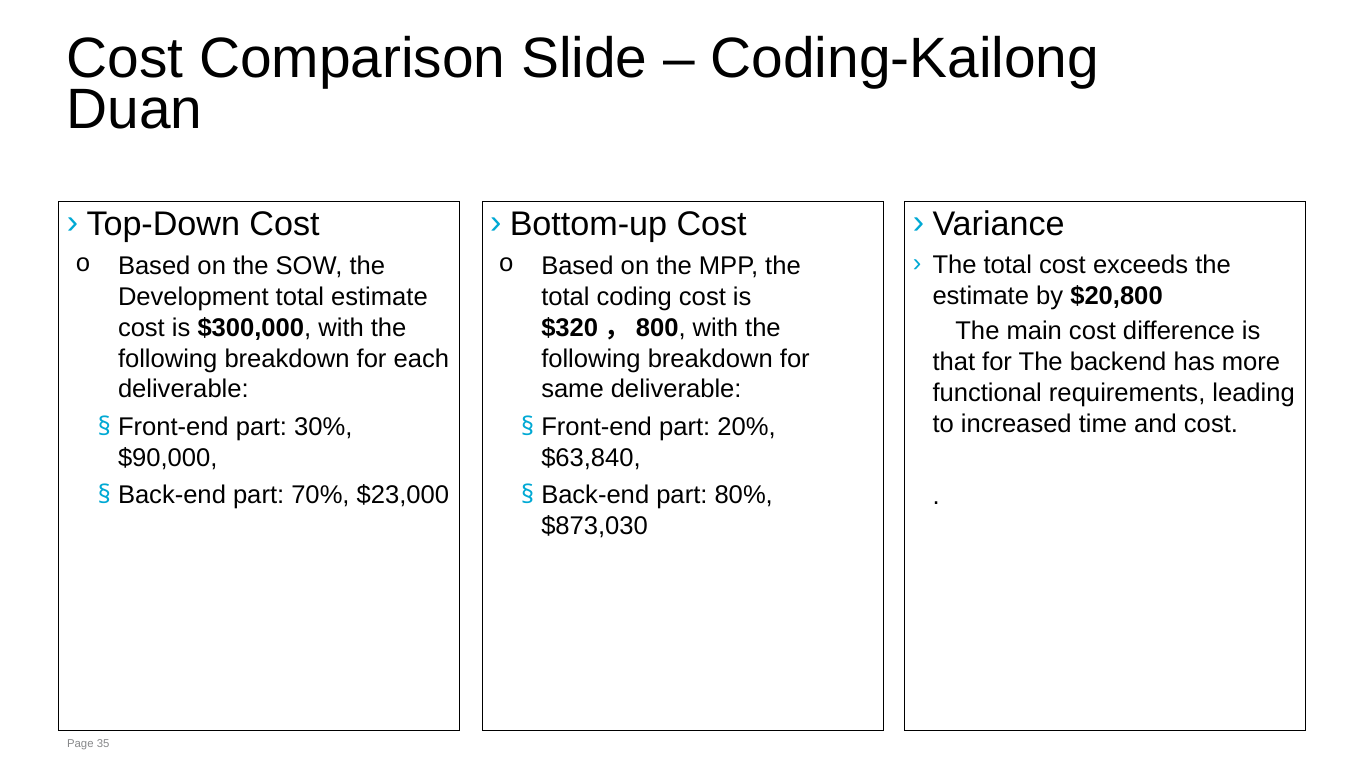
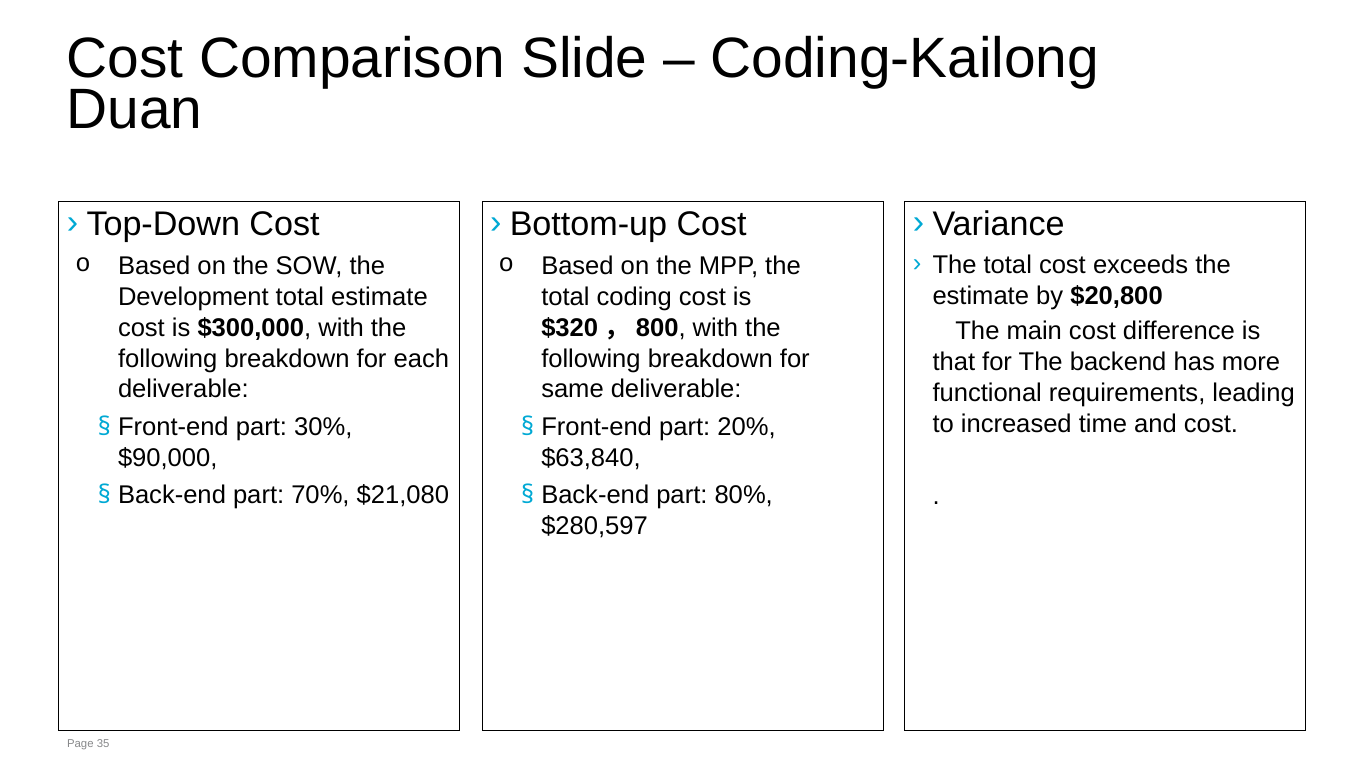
$23,000: $23,000 -> $21,080 (403, 495)
$873,030: $873,030 -> $280,597 (595, 526)
